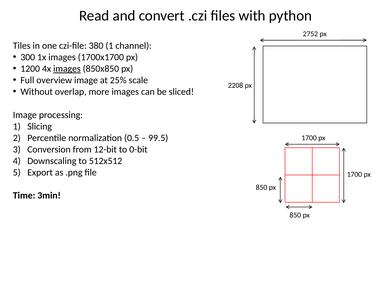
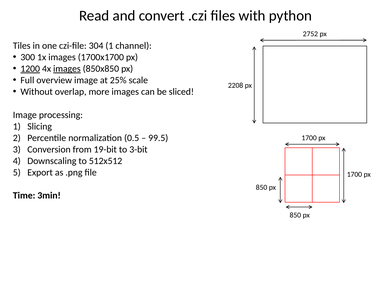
380: 380 -> 304 (96, 46)
1200 underline: none -> present (30, 69)
12-bit: 12-bit -> 19-bit (105, 149)
0-bit: 0-bit -> 3-bit (138, 149)
